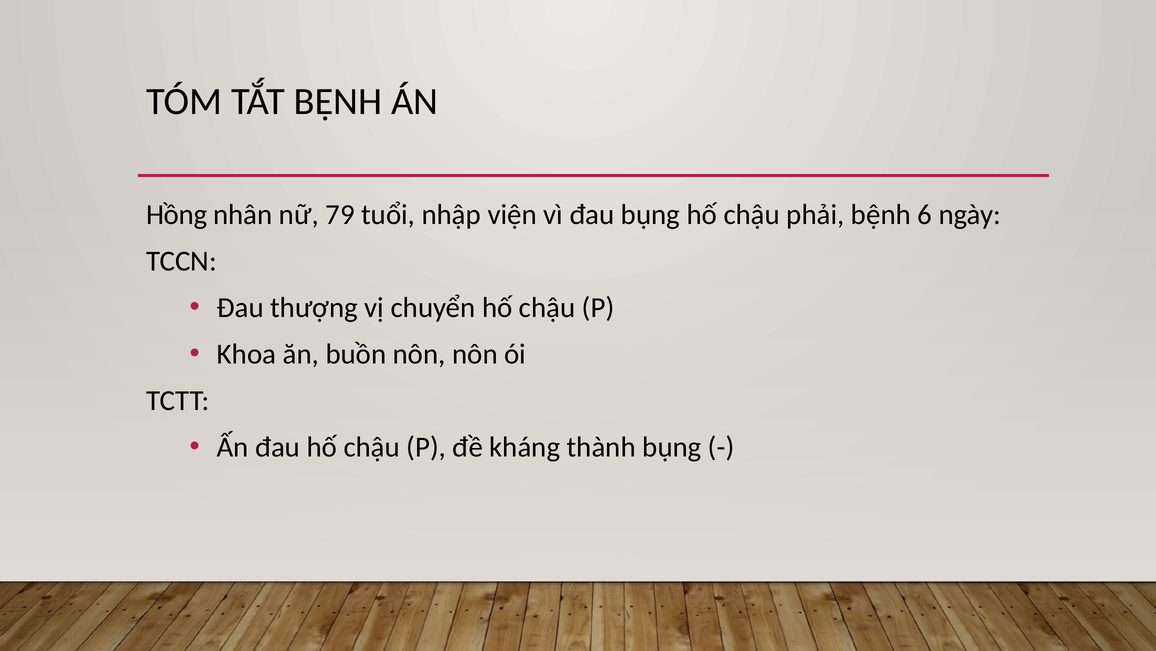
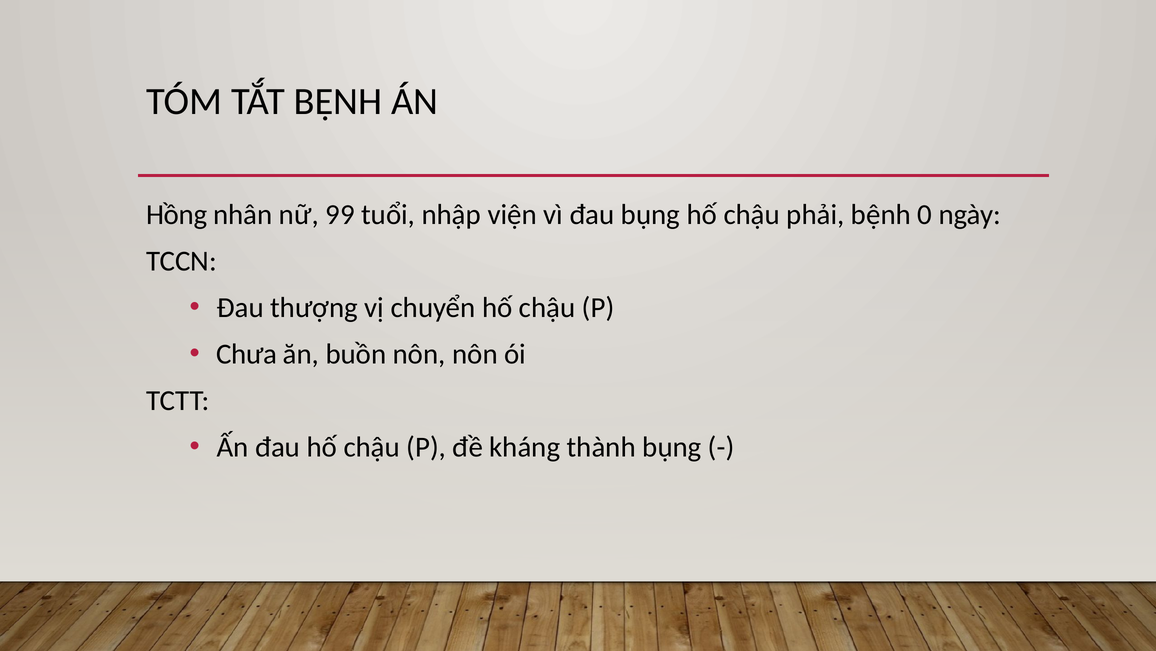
79: 79 -> 99 (340, 215)
6: 6 -> 0 (925, 215)
Khoa: Khoa -> Chưa (247, 354)
